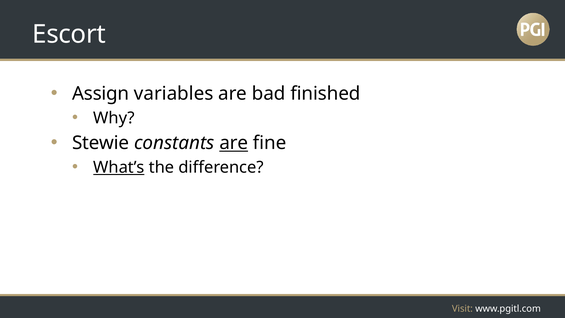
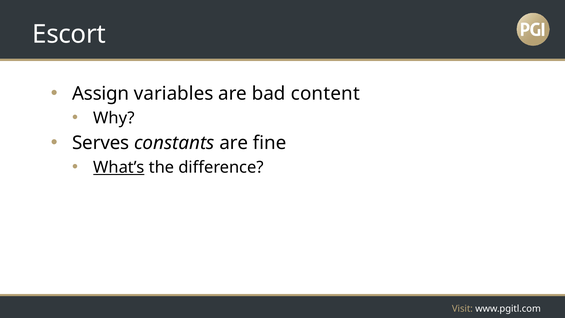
finished: finished -> content (325, 94)
Stewie: Stewie -> Serves (101, 143)
are underline: present -> none (234, 143)
